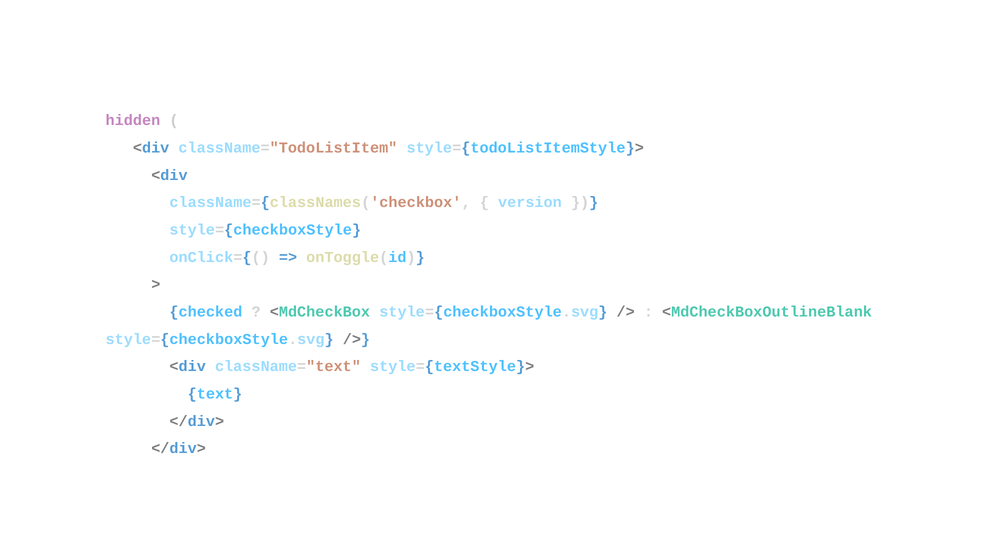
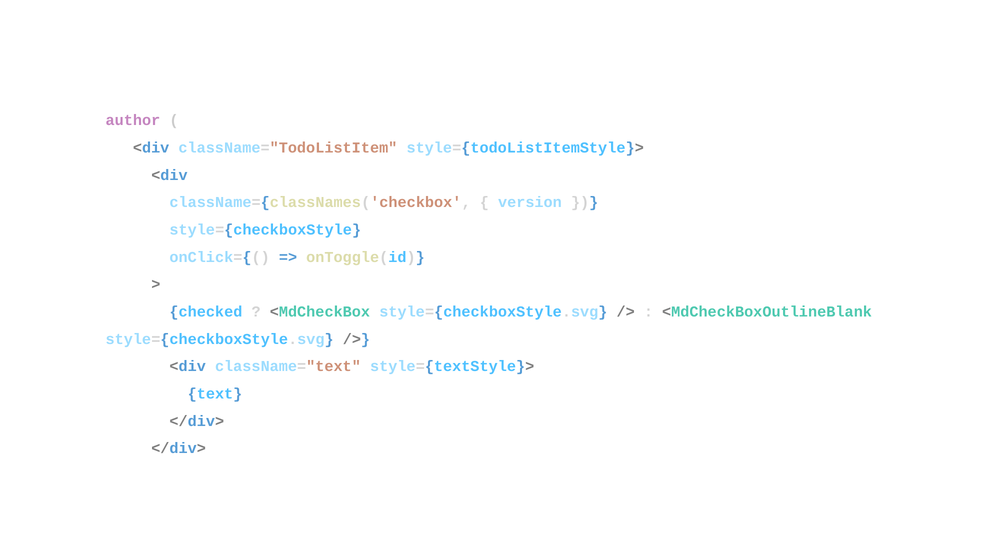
hidden: hidden -> author (133, 120)
